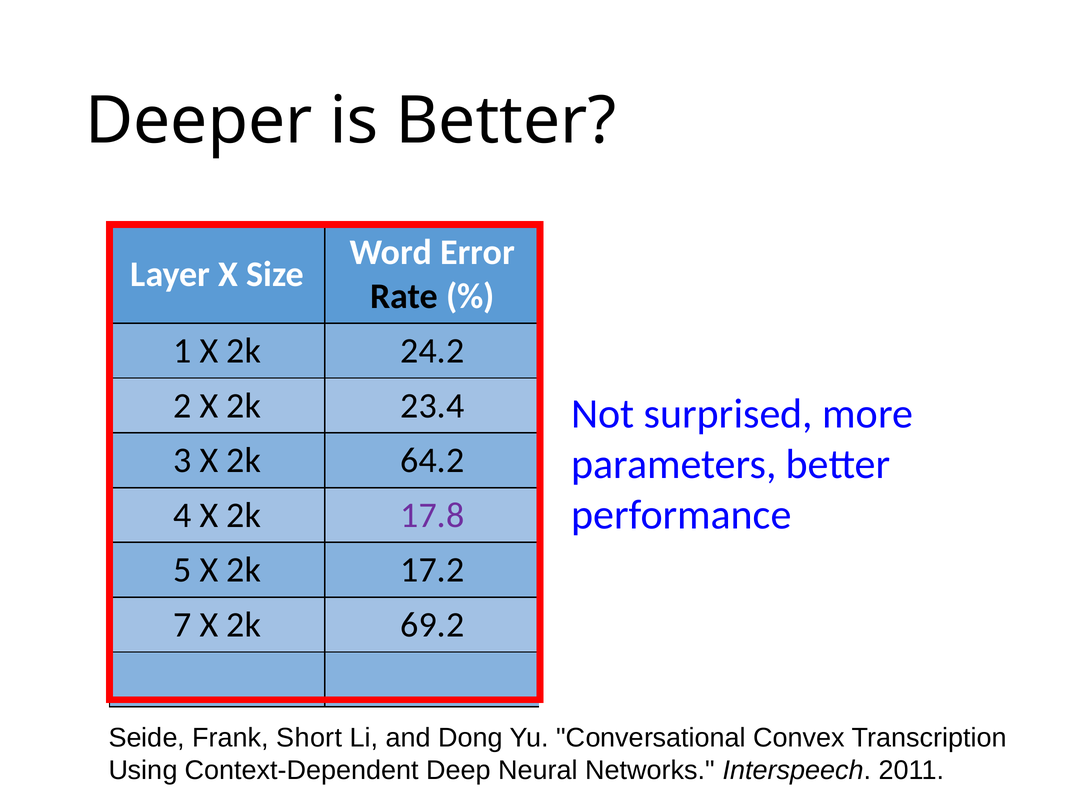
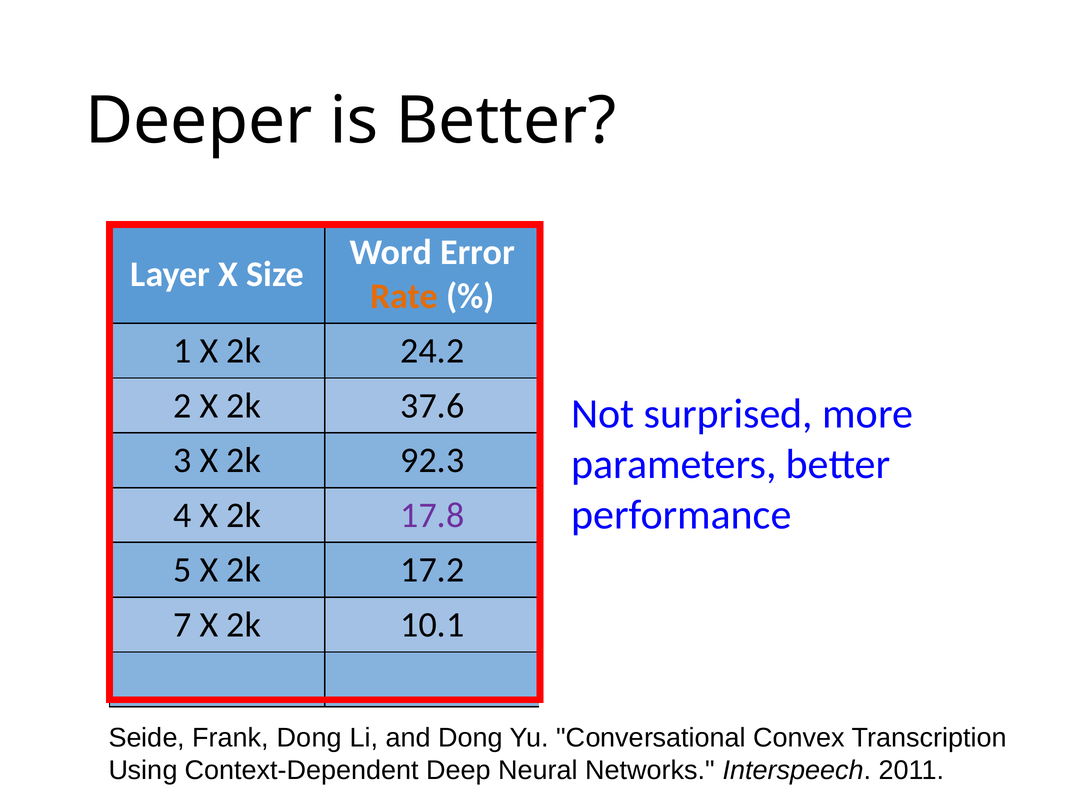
Rate colour: black -> orange (404, 296)
23.4: 23.4 -> 37.6 (432, 406)
64.2: 64.2 -> 92.3 (432, 461)
69.2: 69.2 -> 10.1 (432, 625)
Frank Short: Short -> Dong (309, 738)
